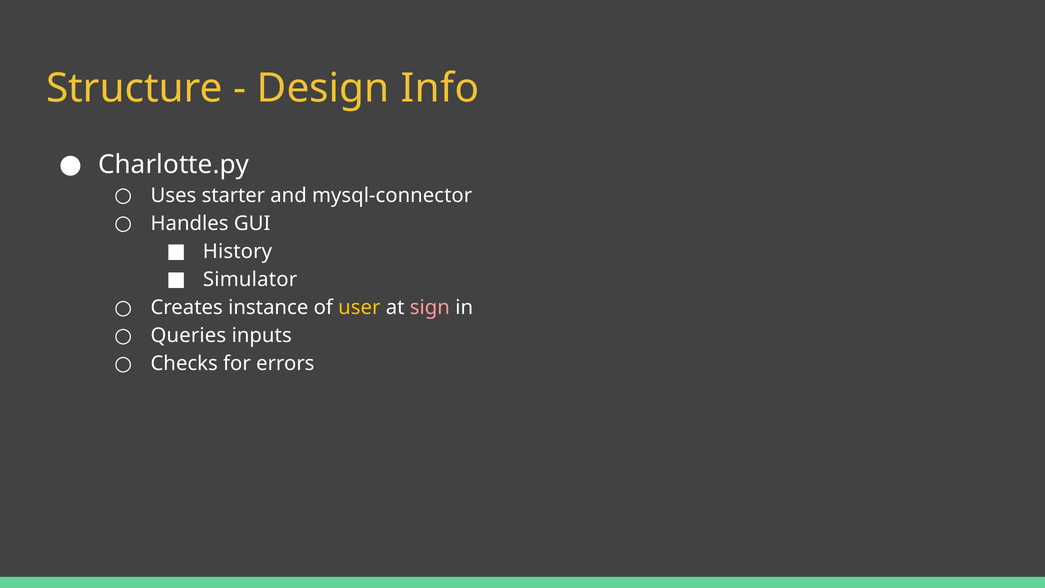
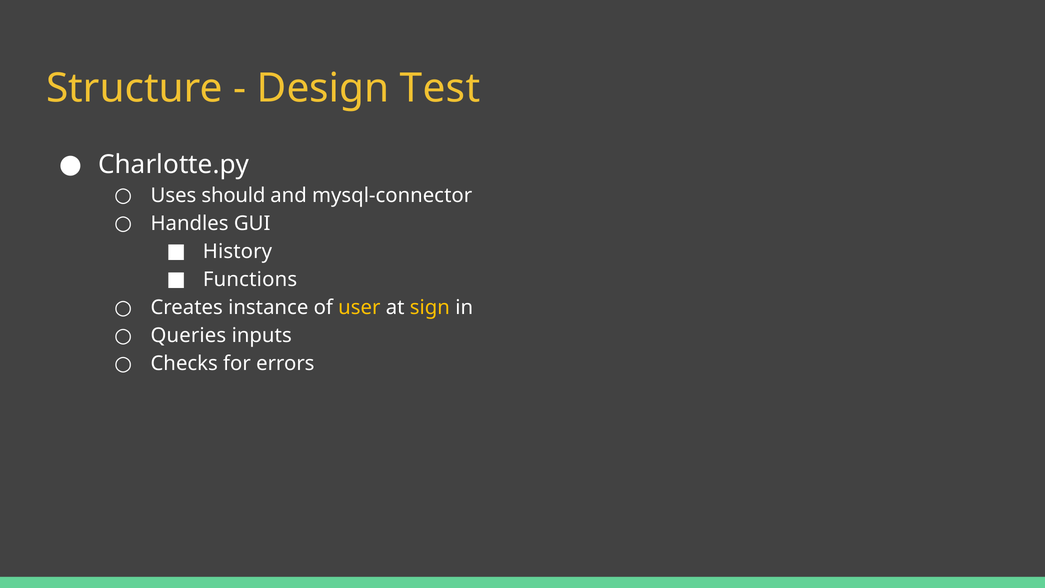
Info: Info -> Test (440, 89)
starter: starter -> should (233, 195)
Simulator: Simulator -> Functions (250, 279)
sign colour: pink -> yellow (430, 307)
